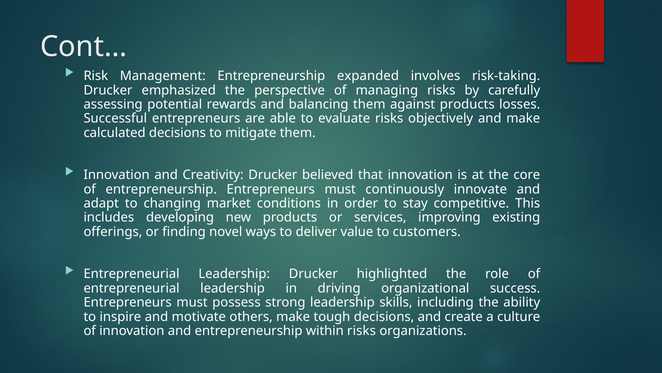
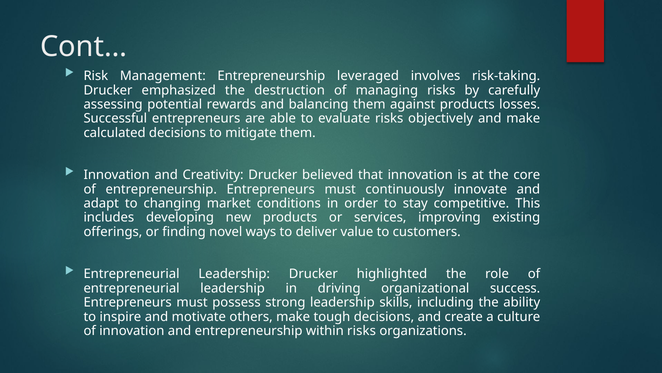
expanded: expanded -> leveraged (368, 76)
perspective: perspective -> destruction (290, 90)
